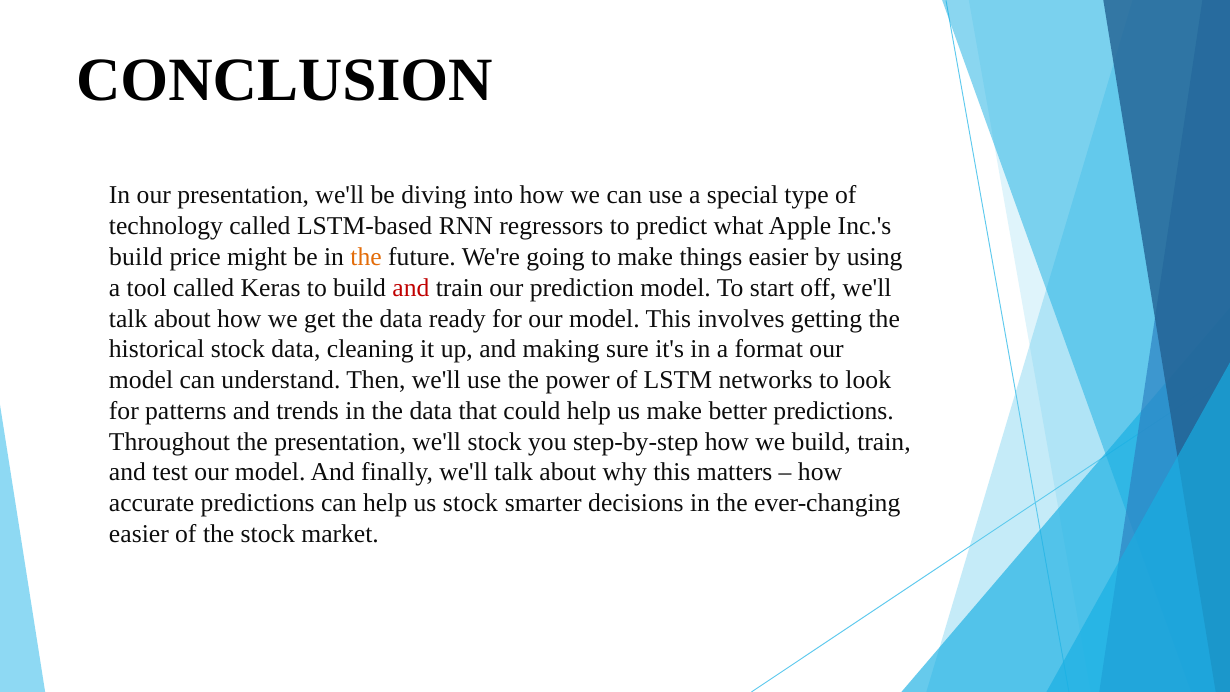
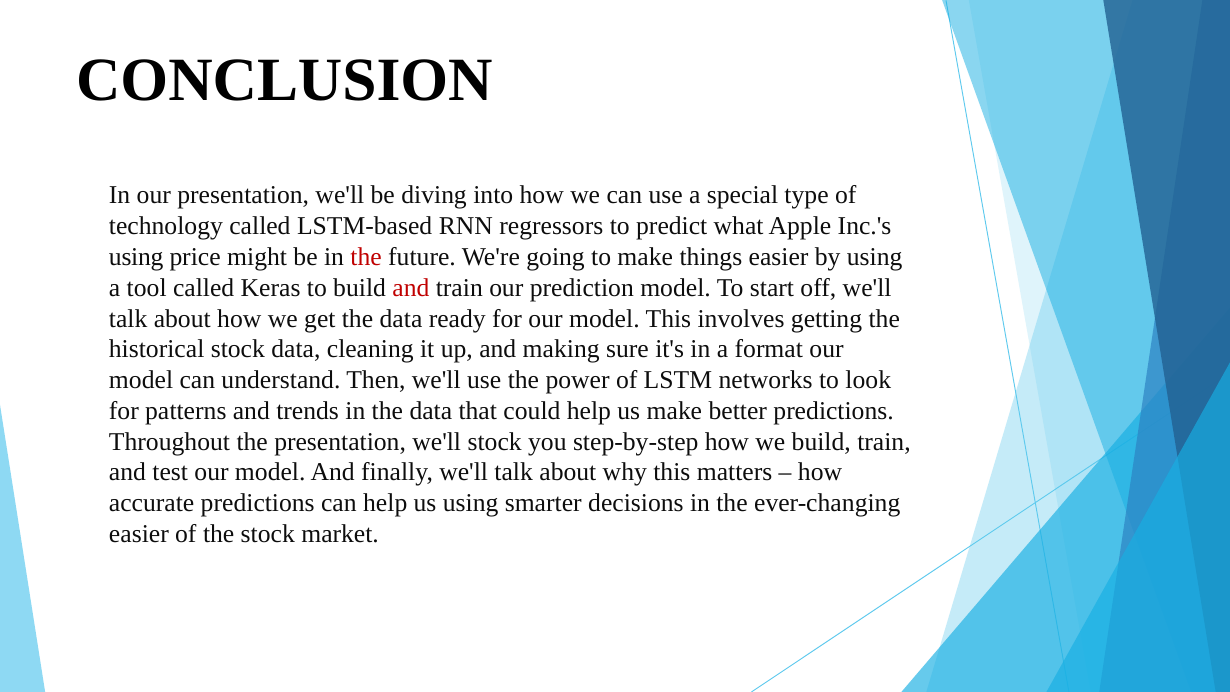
build: build -> using (136, 257)
the colour: orange -> red (366, 257)
us stock: stock -> using (471, 503)
